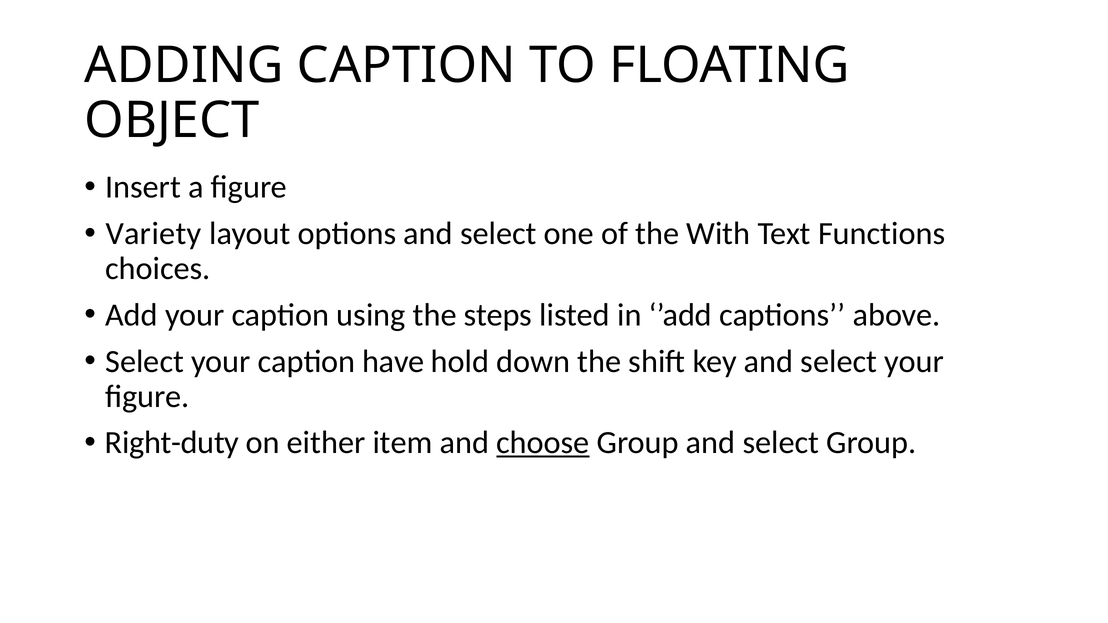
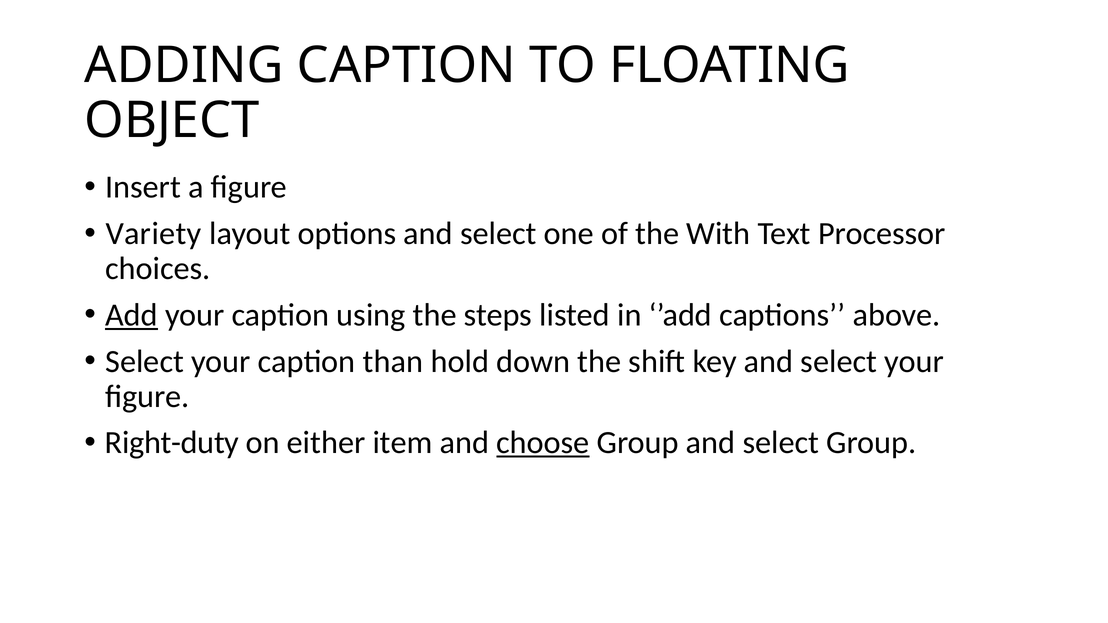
Functions: Functions -> Processor (882, 234)
Add underline: none -> present (132, 315)
have: have -> than (393, 362)
